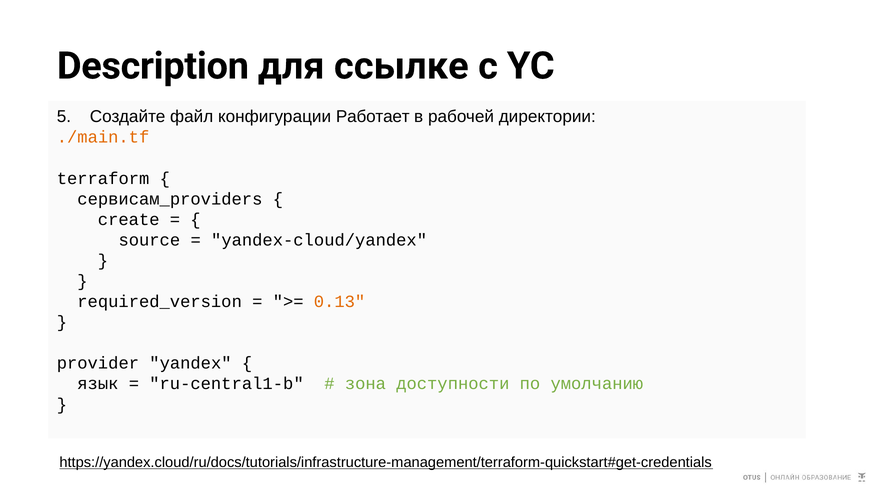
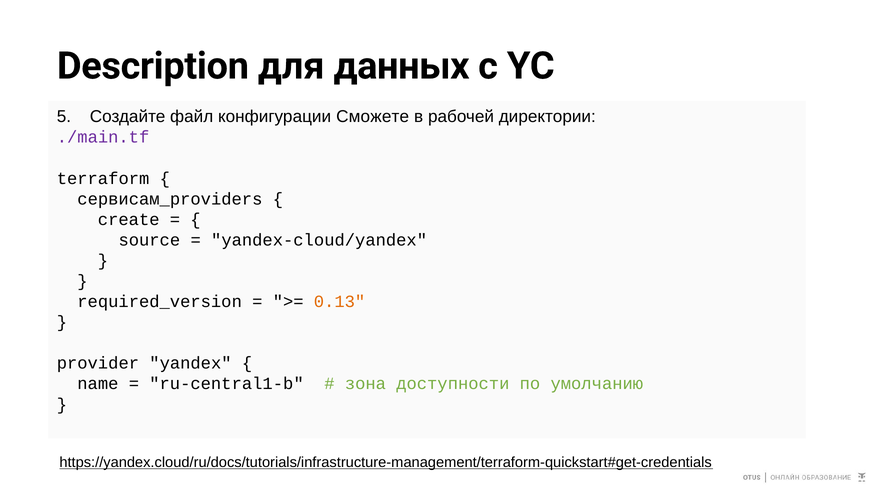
ссылке: ссылке -> данных (402, 66)
Работает: Работает -> Сможете (373, 117)
./main.tf colour: orange -> purple (103, 137)
язык: язык -> name (98, 384)
